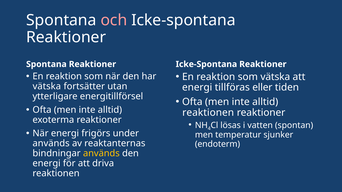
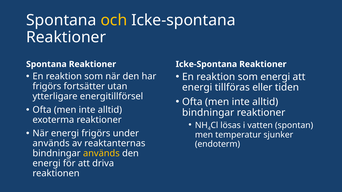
och colour: pink -> yellow (114, 20)
som vätska: vätska -> energi (275, 77)
vätska: vätska -> frigörs (47, 86)
reaktionen: reaktionen -> bindningar (208, 113)
